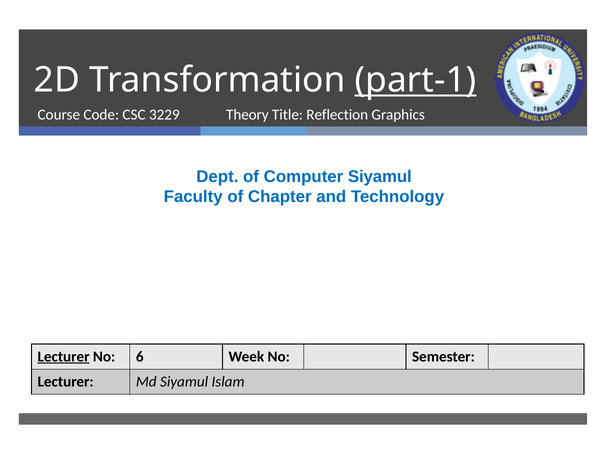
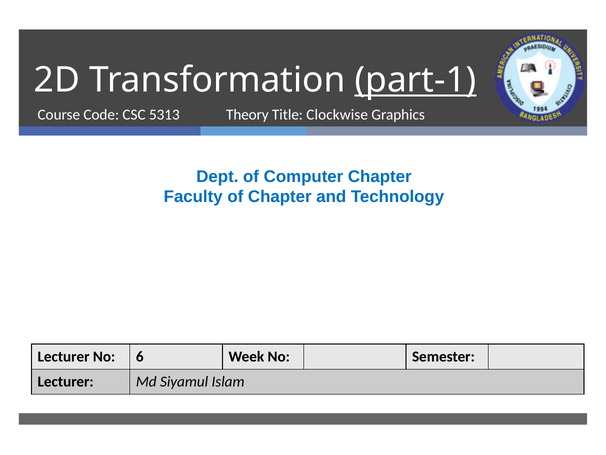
Reflection: Reflection -> Clockwise (337, 114)
3229: 3229 -> 5313 (164, 115)
Computer Siyamul: Siyamul -> Chapter (380, 176)
Lecturer underline: present -> none (64, 356)
